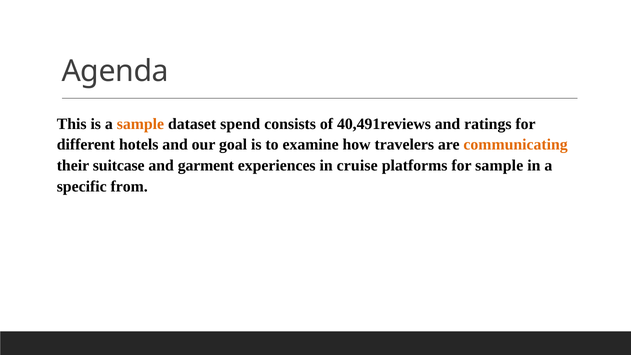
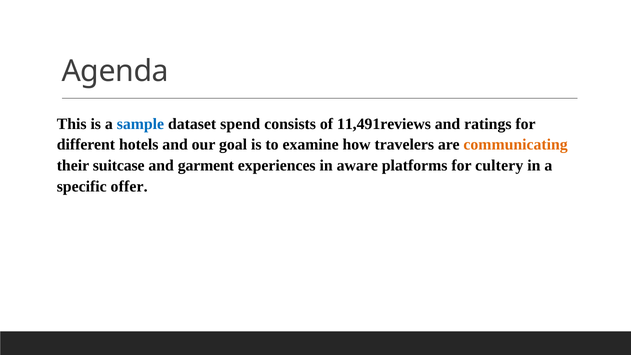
sample colour: orange -> blue (140, 124)
40,491reviews: 40,491reviews -> 11,491reviews (384, 124)
cruise: cruise -> aware (357, 166)
for sample: sample -> cultery (499, 166)
from: from -> offer (129, 186)
